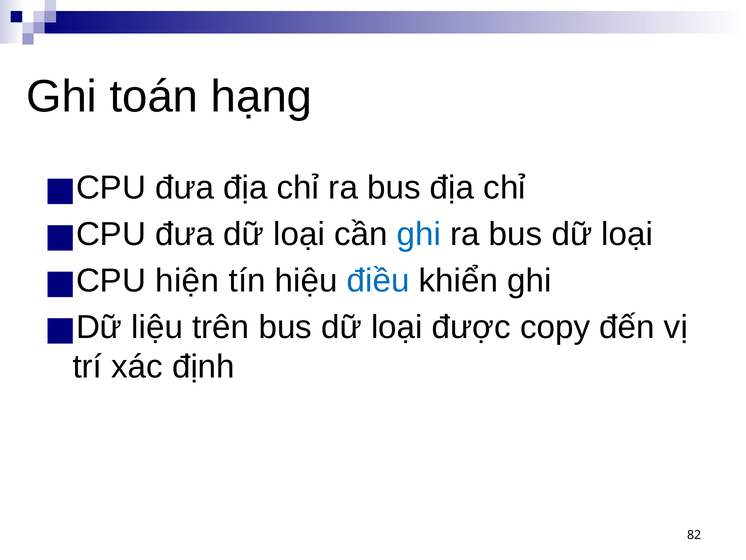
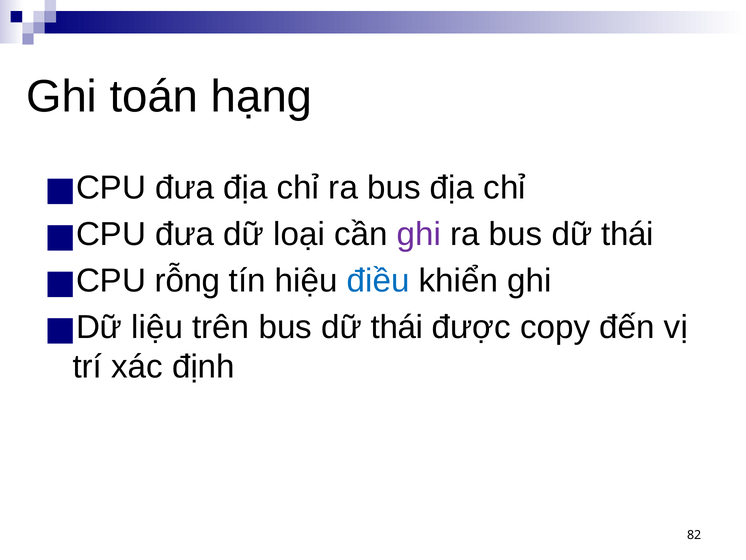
ghi colour: blue -> purple (419, 234)
ra bus dữ loại: loại -> thái (627, 234)
hiện: hiện -> rỗng (188, 280)
trên bus dữ loại: loại -> thái (397, 327)
